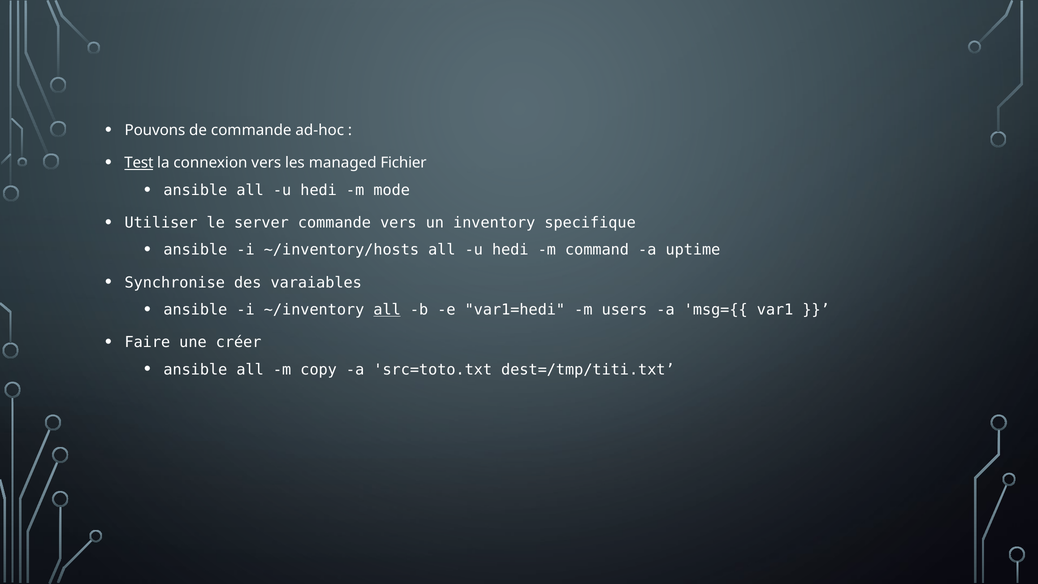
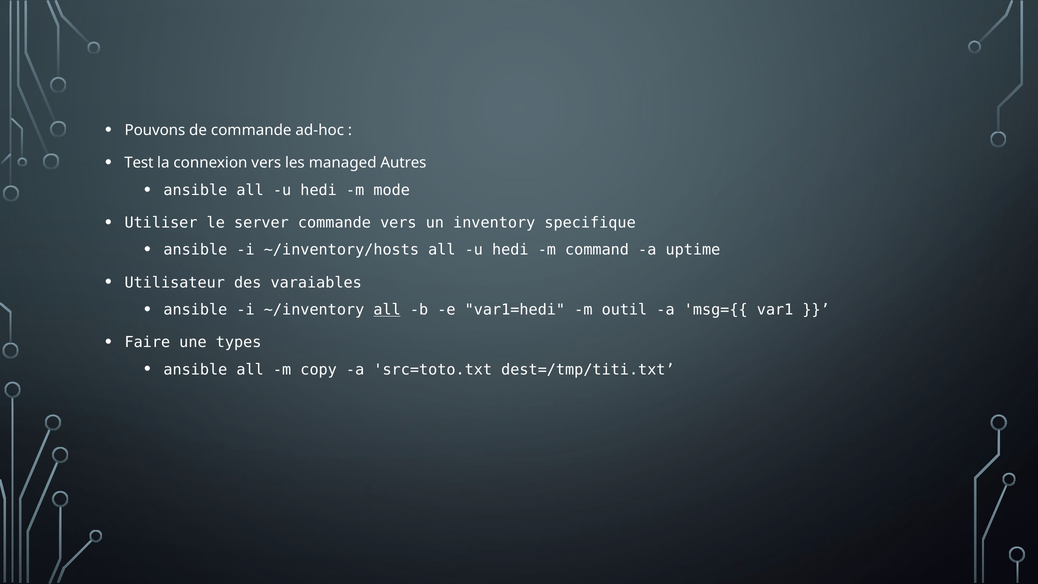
Test underline: present -> none (139, 163)
Fichier: Fichier -> Autres (403, 163)
Synchronise: Synchronise -> Utilisateur (175, 282)
users: users -> outil (624, 310)
créer: créer -> types (239, 342)
